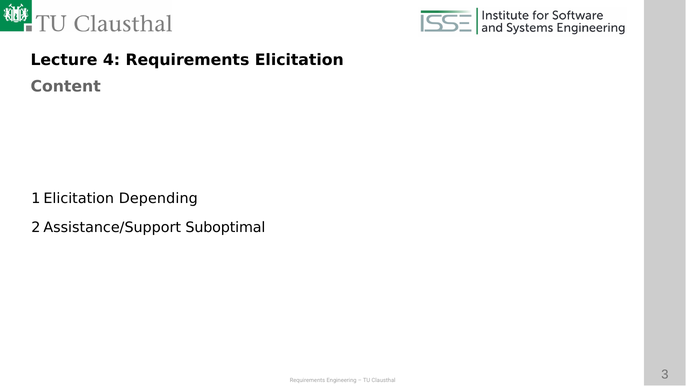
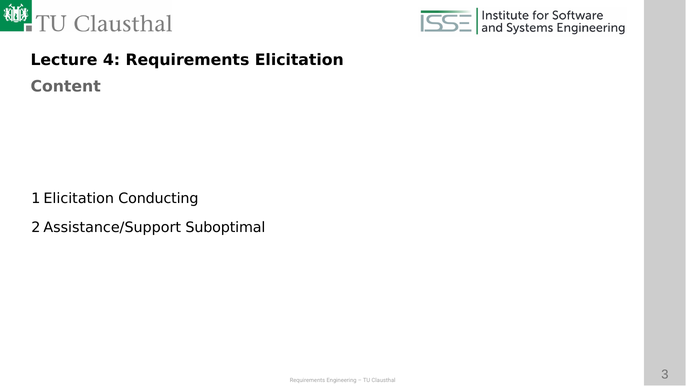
Depending: Depending -> Conducting (158, 199)
